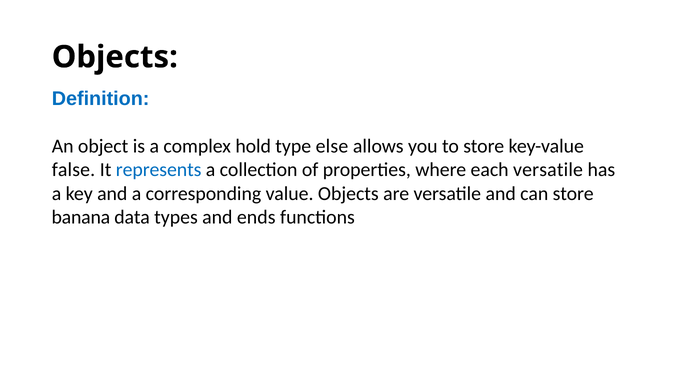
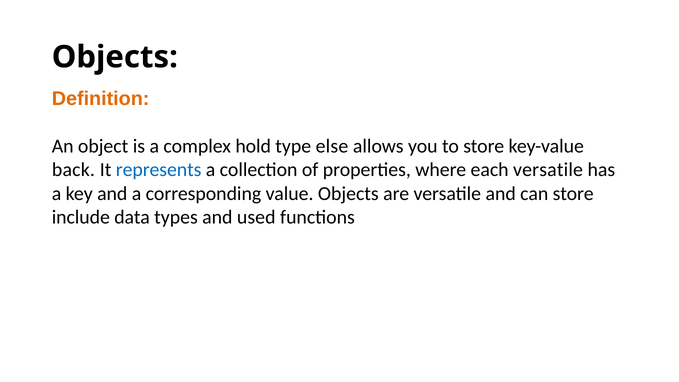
Definition colour: blue -> orange (101, 99)
false: false -> back (73, 170)
banana: banana -> include (81, 217)
ends: ends -> used (256, 217)
